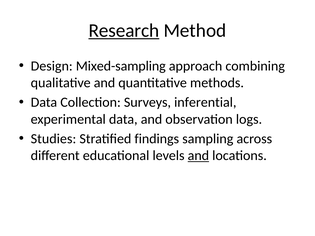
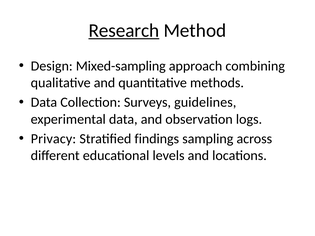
inferential: inferential -> guidelines (205, 102)
Studies: Studies -> Privacy (53, 139)
and underline: present -> none (198, 156)
